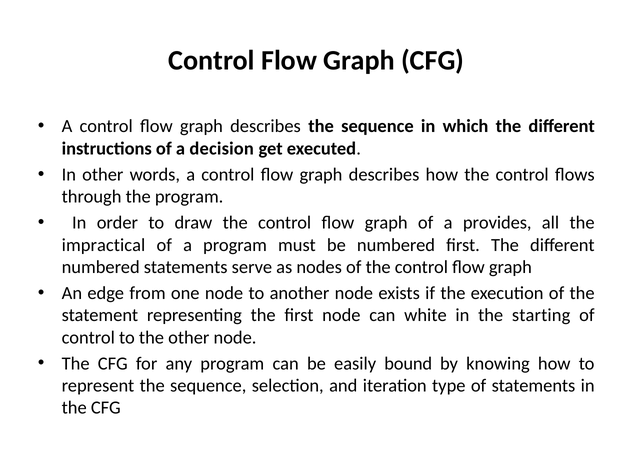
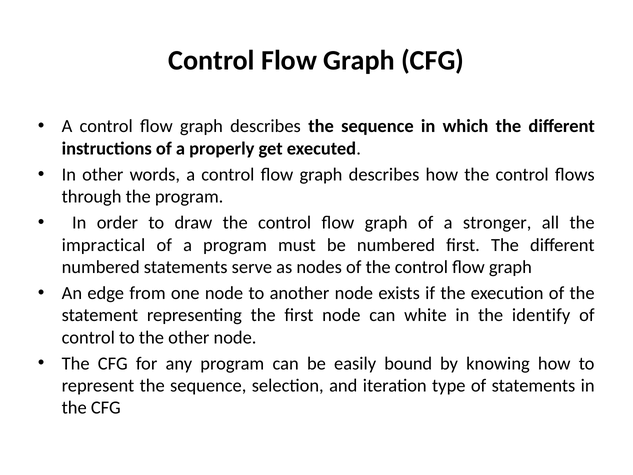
decision: decision -> properly (222, 148)
provides: provides -> stronger (497, 223)
starting: starting -> identify (541, 315)
